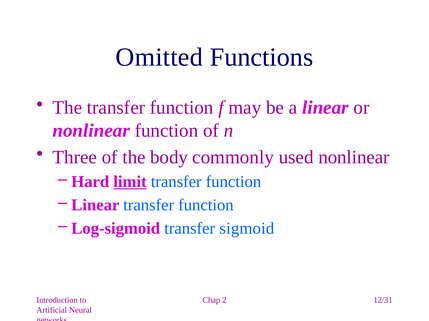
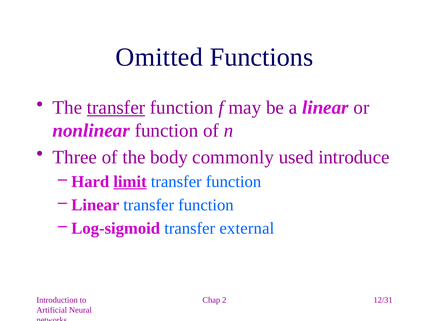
transfer underline: none -> present (116, 108)
used nonlinear: nonlinear -> introduce (354, 157)
sigmoid: sigmoid -> external (247, 229)
